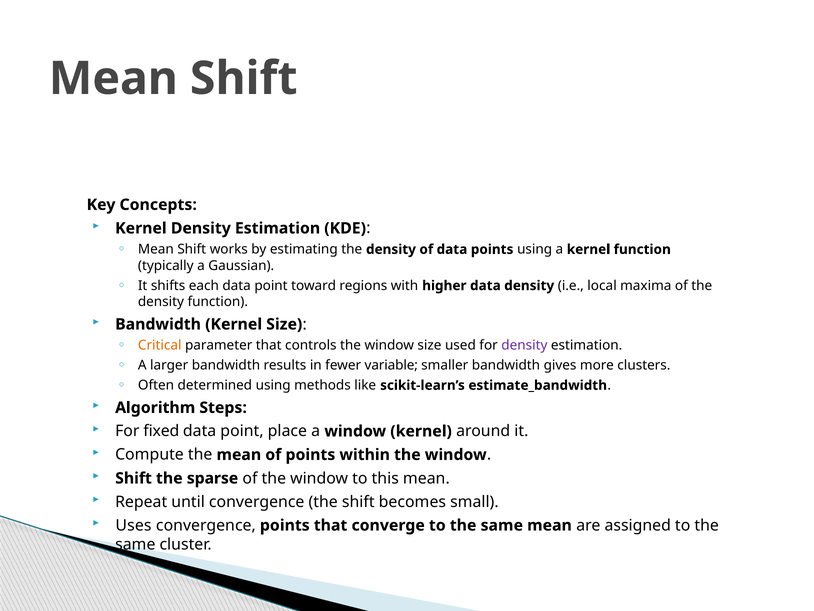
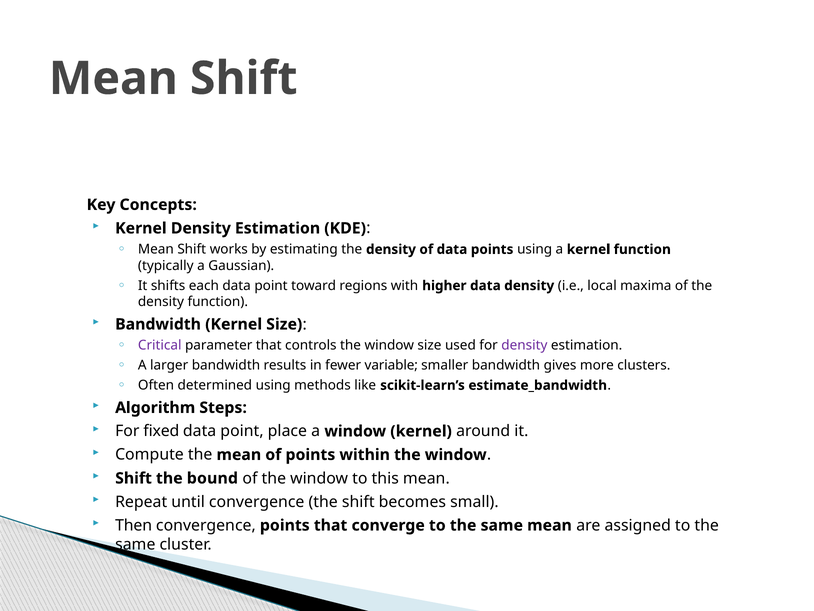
Critical colour: orange -> purple (160, 345)
sparse: sparse -> bound (212, 478)
Uses: Uses -> Then (134, 525)
